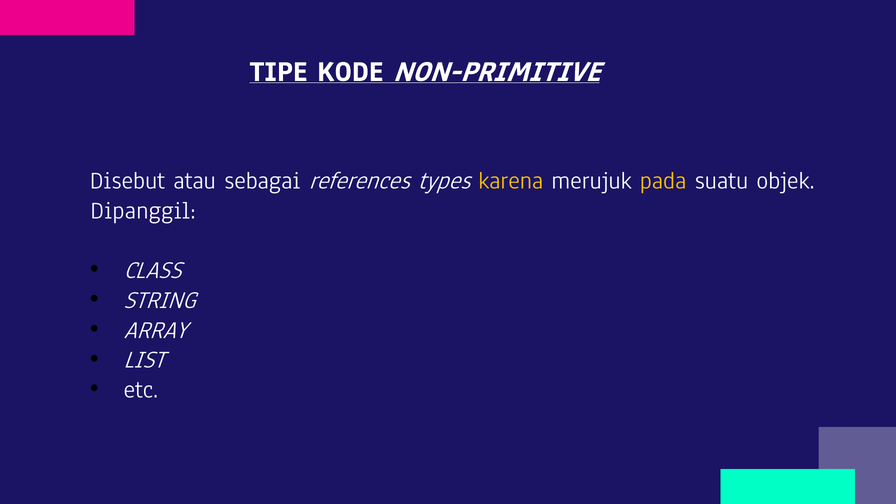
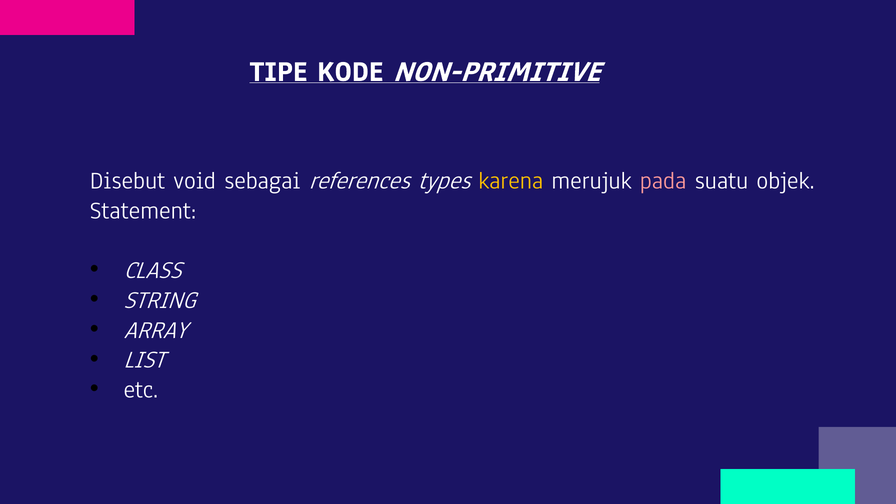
atau: atau -> void (195, 181)
pada colour: yellow -> pink (663, 181)
Dipanggil: Dipanggil -> Statement (143, 210)
